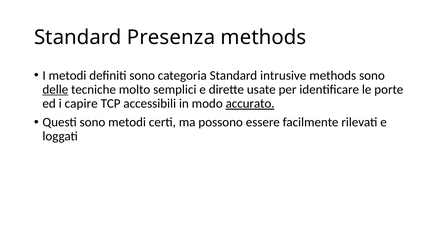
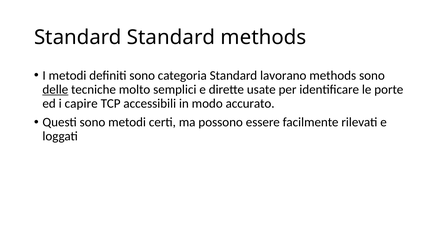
Standard Presenza: Presenza -> Standard (171, 38)
intrusive: intrusive -> lavorano (283, 76)
accurato underline: present -> none (250, 104)
